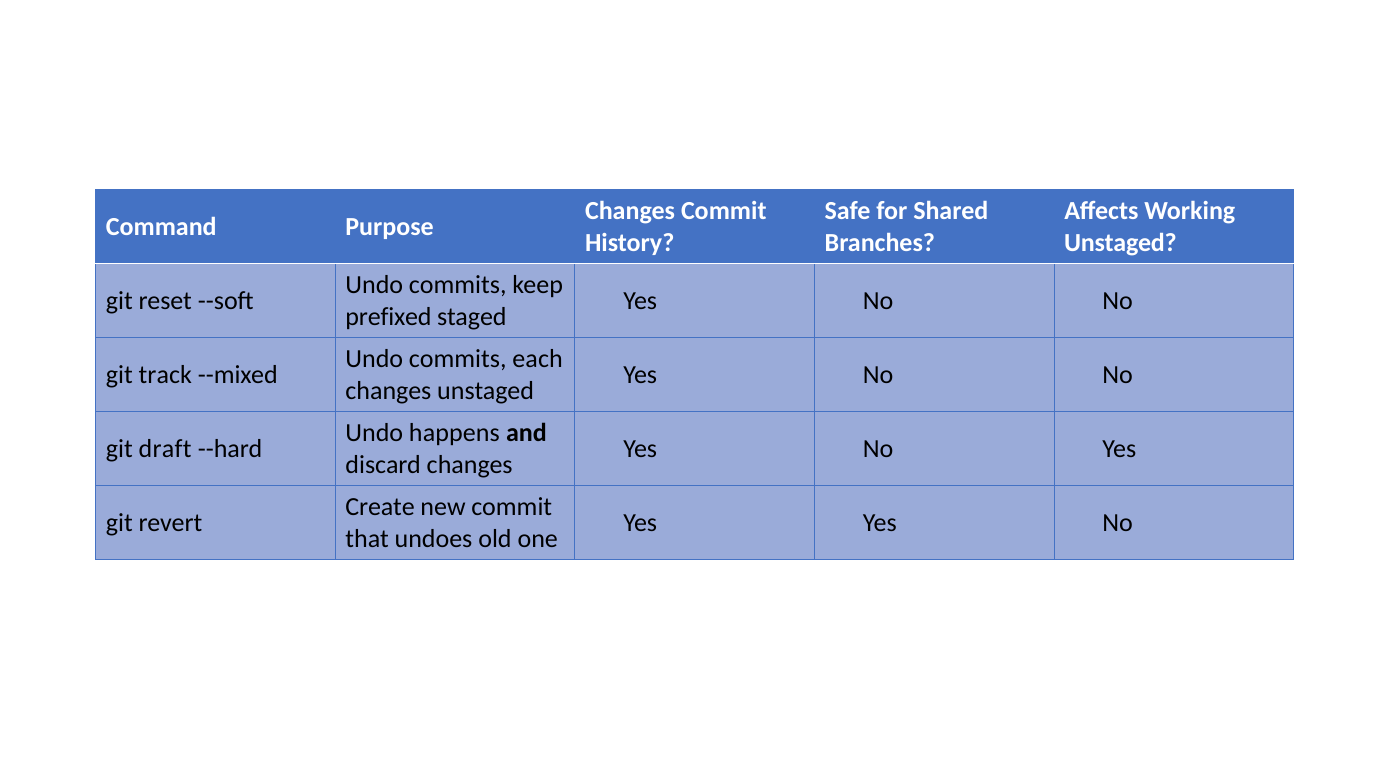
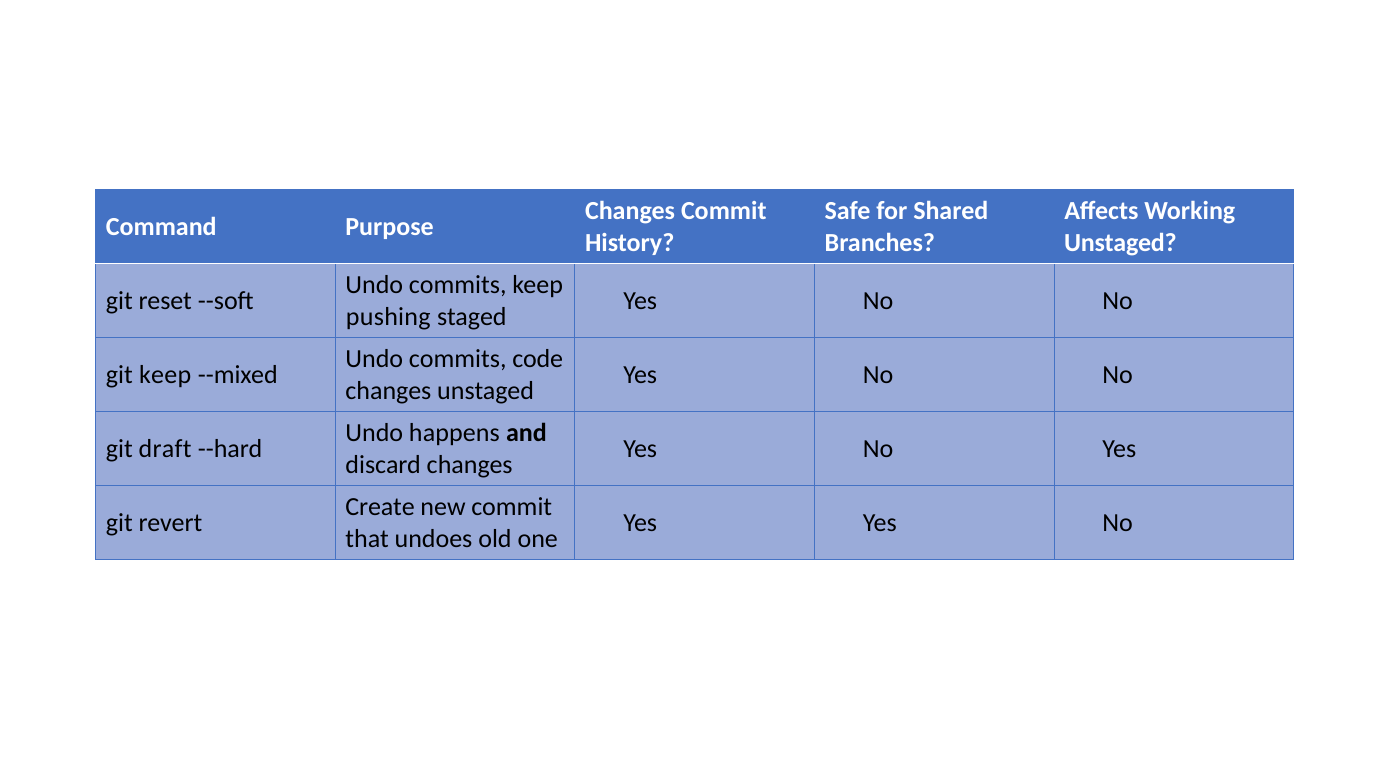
prefixed: prefixed -> pushing (388, 317)
each: each -> code (538, 359)
git track: track -> keep (165, 375)
